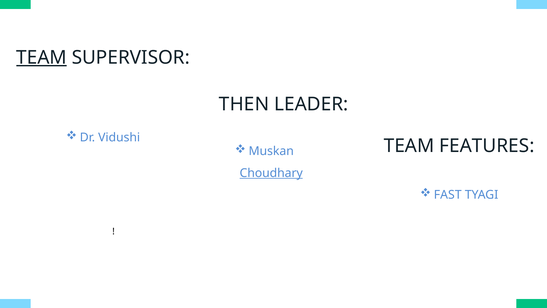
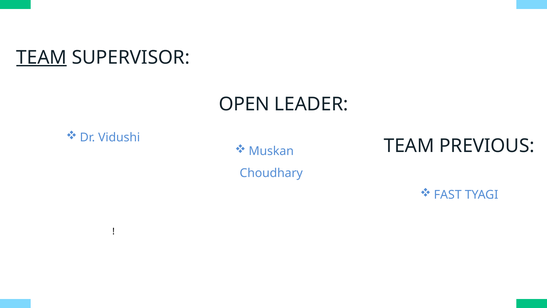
THEN: THEN -> OPEN (244, 104)
FEATURES: FEATURES -> PREVIOUS (487, 146)
Choudhary underline: present -> none (271, 173)
